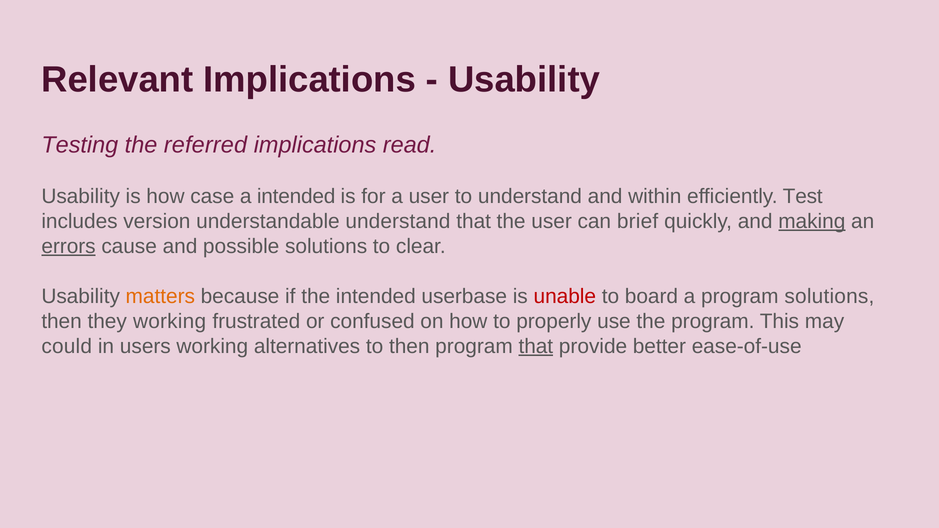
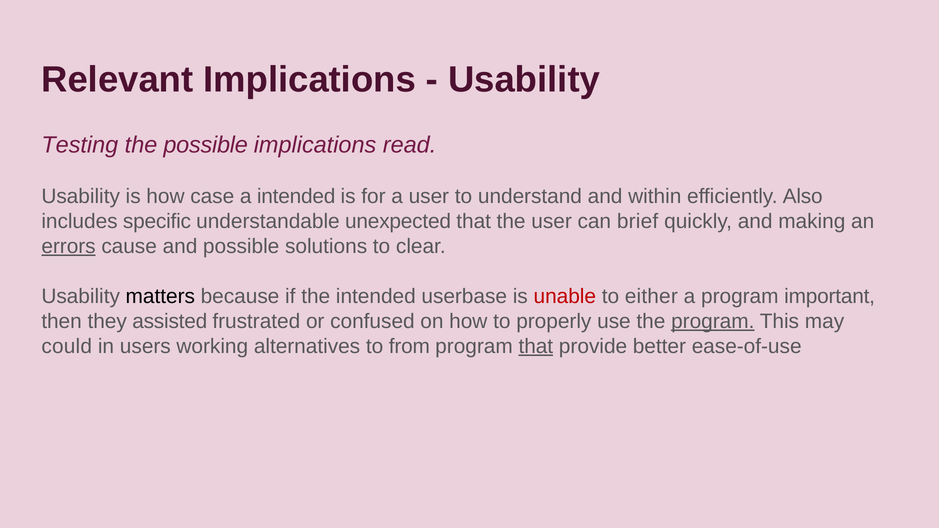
the referred: referred -> possible (206, 145)
Test: Test -> Also (803, 196)
version: version -> specific (157, 221)
understandable understand: understand -> unexpected (398, 221)
making underline: present -> none (812, 221)
matters colour: orange -> black (160, 296)
board: board -> either (651, 296)
program solutions: solutions -> important (830, 296)
they working: working -> assisted (170, 321)
program underline: none -> present (713, 321)
to then: then -> from (409, 346)
